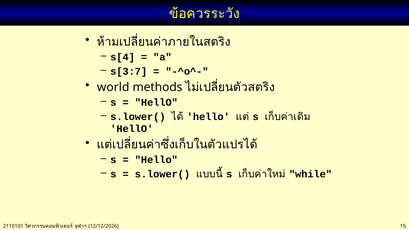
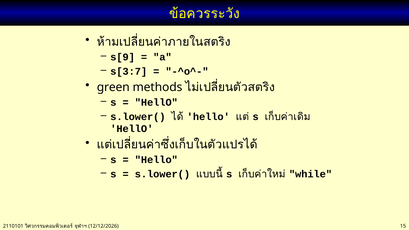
s[4: s[4 -> s[9 (123, 57)
world: world -> green (113, 87)
